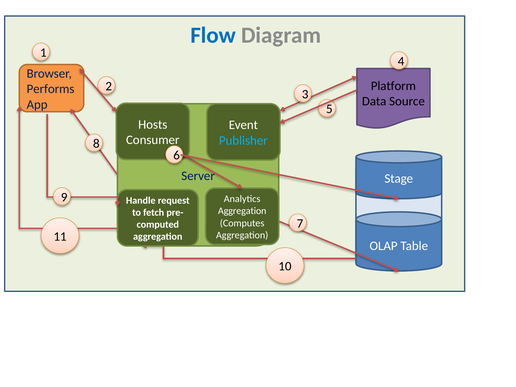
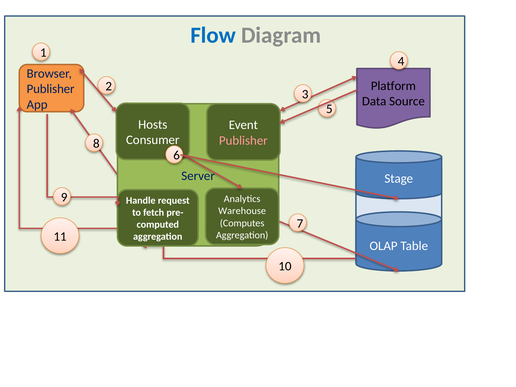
Performs: Performs -> Publisher (51, 89)
Publisher colour: light blue -> pink (243, 141)
Aggregation: Aggregation -> Warehouse (242, 211)
